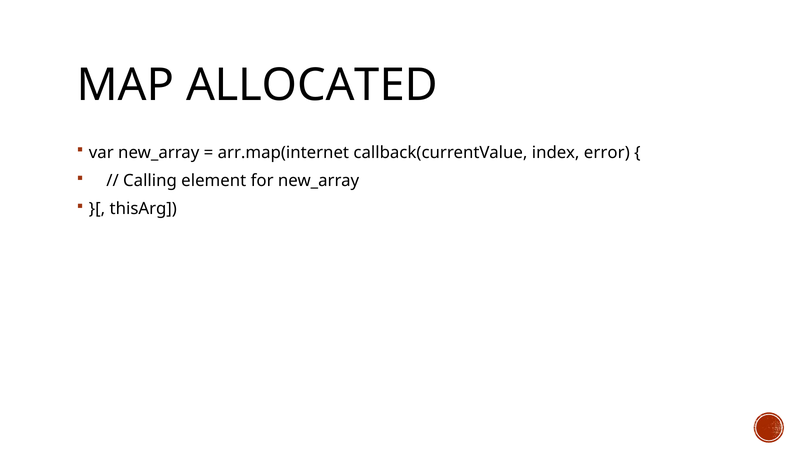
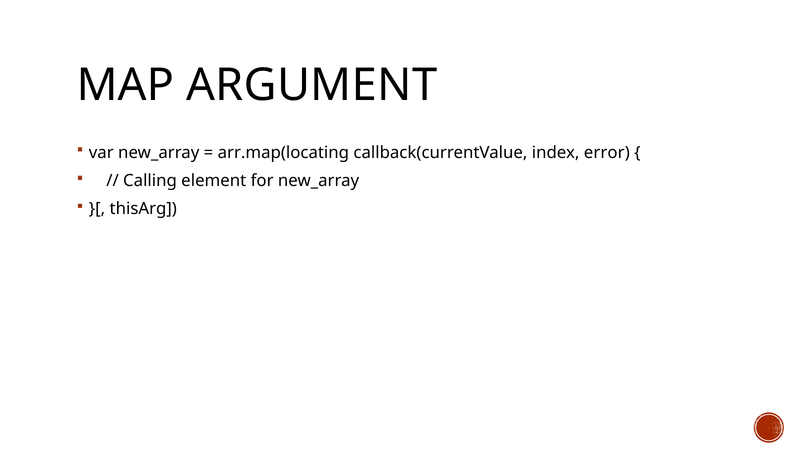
ALLOCATED: ALLOCATED -> ARGUMENT (312, 85)
arr.map(internet: arr.map(internet -> arr.map(locating (283, 152)
